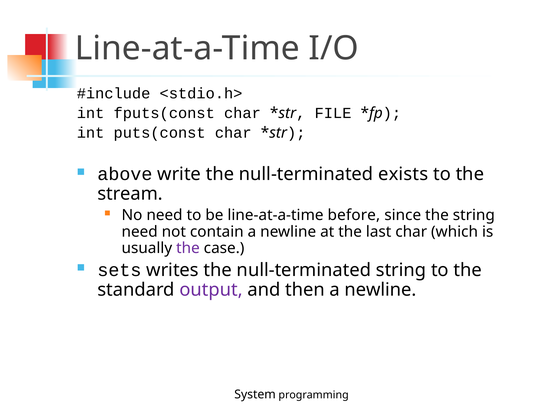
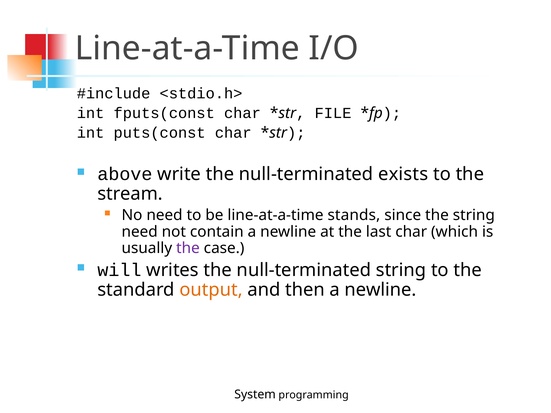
before: before -> stands (354, 215)
sets: sets -> will (119, 270)
output colour: purple -> orange (211, 290)
